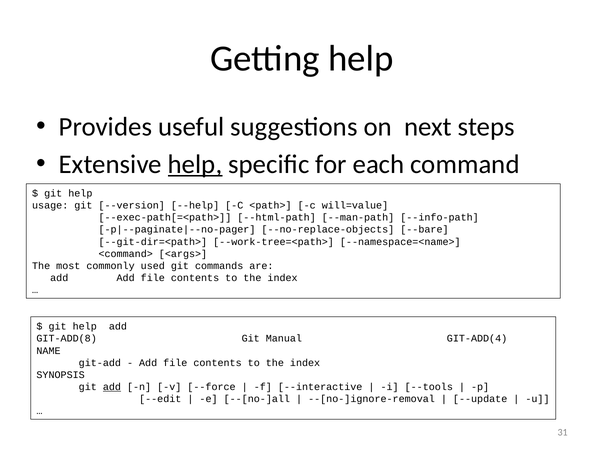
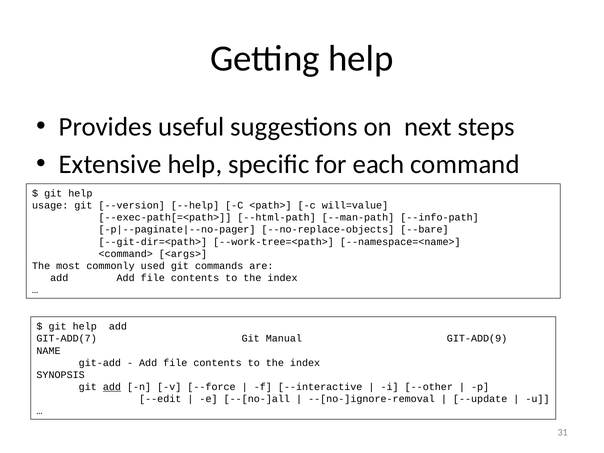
help underline: present -> none (195, 164)
GIT-ADD(8: GIT-ADD(8 -> GIT-ADD(7 (67, 339)
GIT-ADD(4: GIT-ADD(4 -> GIT-ADD(9 (477, 339)
--tools: --tools -> --other (429, 387)
